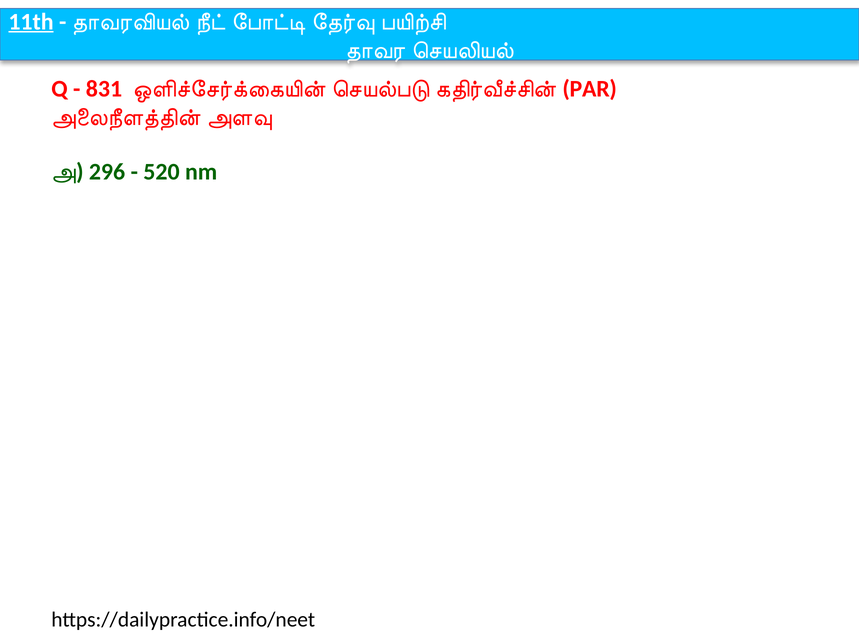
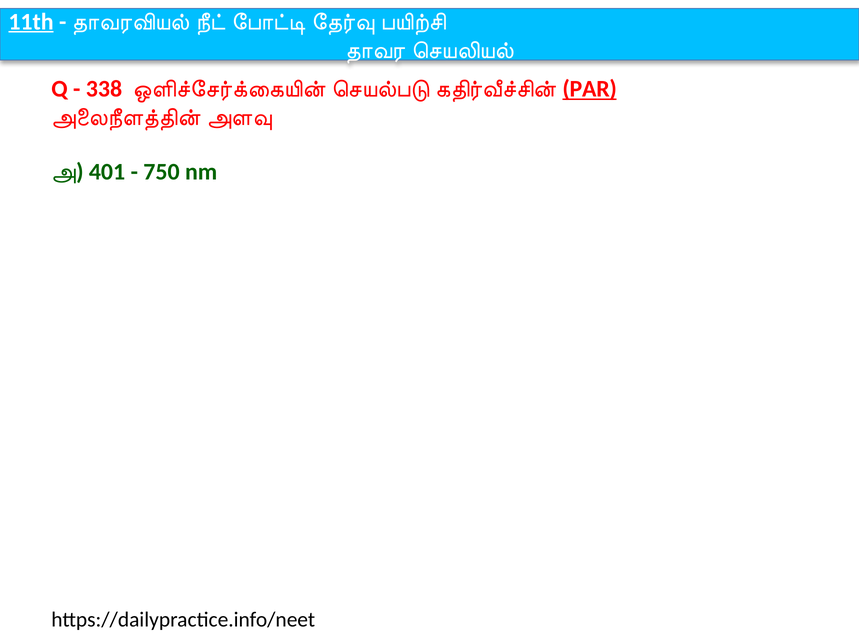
831: 831 -> 338 (104, 89)
PAR underline: none -> present (590, 89)
296: 296 -> 401 (107, 172)
520: 520 -> 750 (161, 172)
